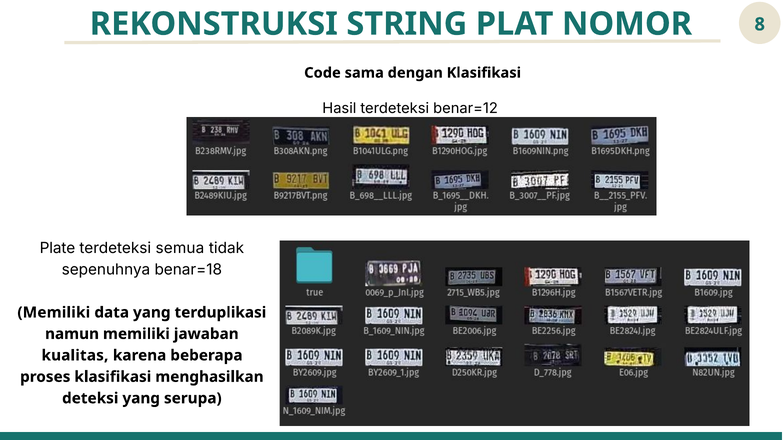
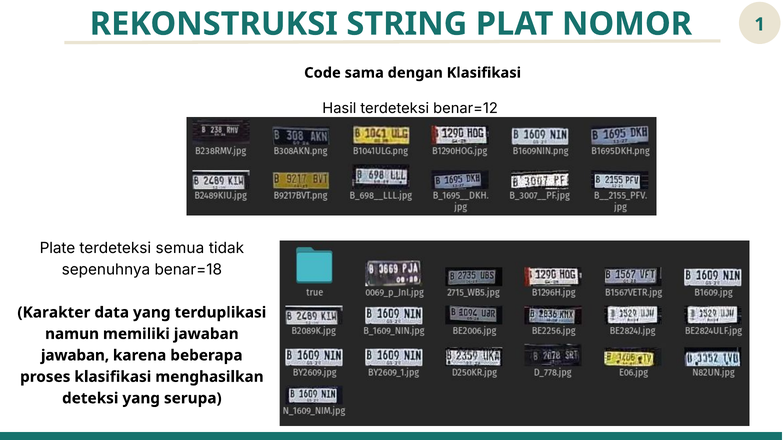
8: 8 -> 1 (760, 24)
Memiliki: Memiliki -> Karakter (54, 313)
kualitas: kualitas -> jawaban (75, 356)
